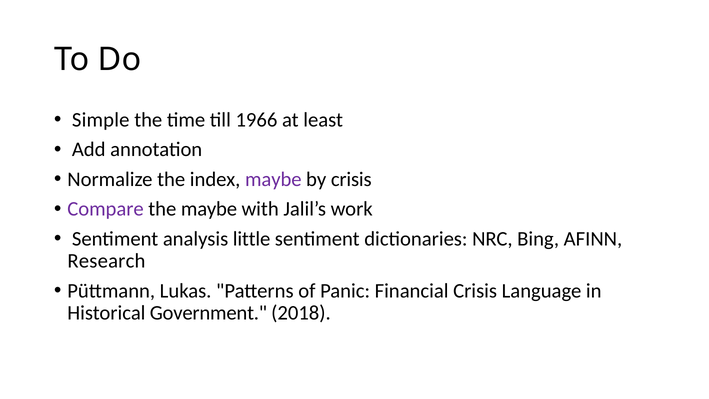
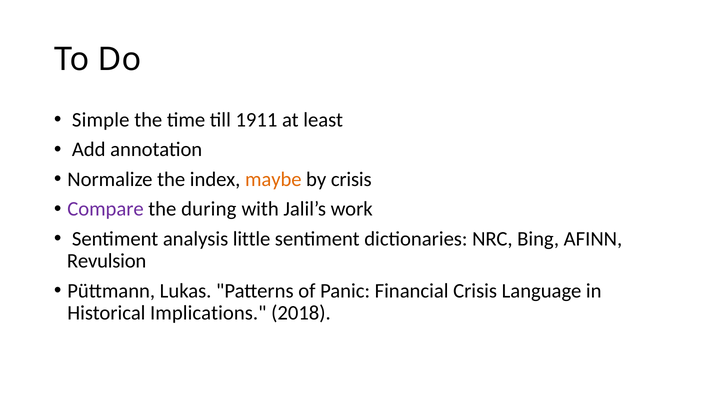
1966: 1966 -> 1911 (256, 120)
maybe colour: purple -> orange (273, 179)
the maybe: maybe -> during (209, 209)
Research: Research -> Revulsion (107, 261)
Government: Government -> Implications (208, 313)
